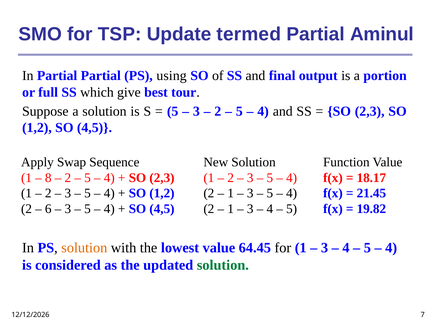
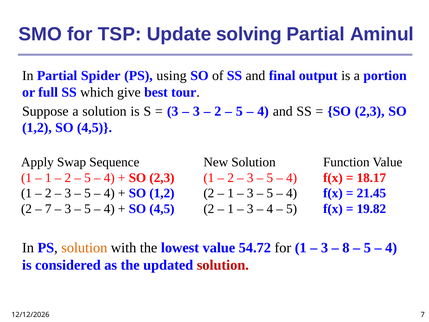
termed: termed -> solving (249, 34)
Partial Partial: Partial -> Spider (101, 76)
5: 5 -> 3 (173, 111)
8: 8 -> 1 (48, 178)
6: 6 -> 7 (48, 209)
64.45: 64.45 -> 54.72 (255, 248)
4: 4 -> 8 (346, 248)
solution colour: green -> red (223, 265)
